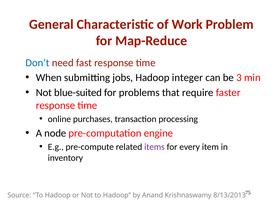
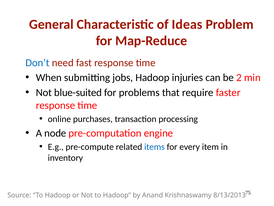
Work: Work -> Ideas (187, 24)
integer: integer -> injuries (188, 77)
3: 3 -> 2 (239, 77)
items colour: purple -> blue (154, 146)
